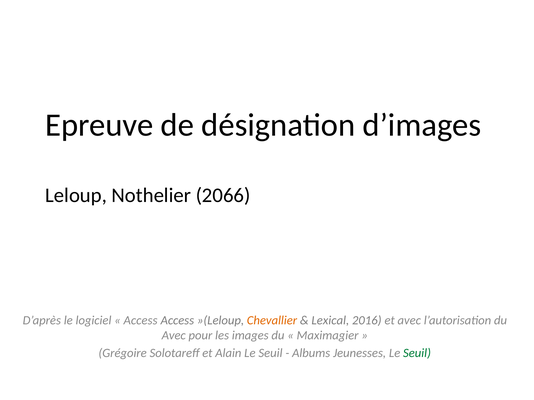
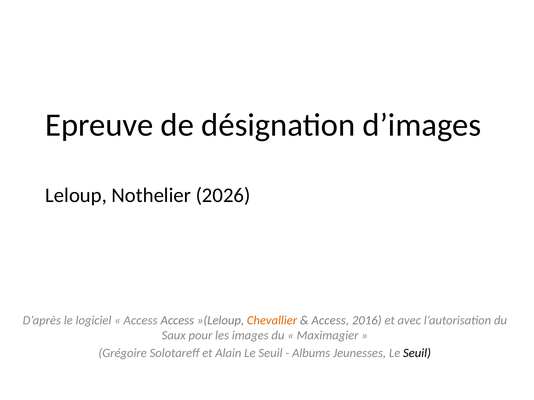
2066: 2066 -> 2026 (223, 195)
Lexical: Lexical -> Access (330, 321)
Avec: Avec -> Saux (174, 336)
Seuil colour: green -> black (417, 354)
